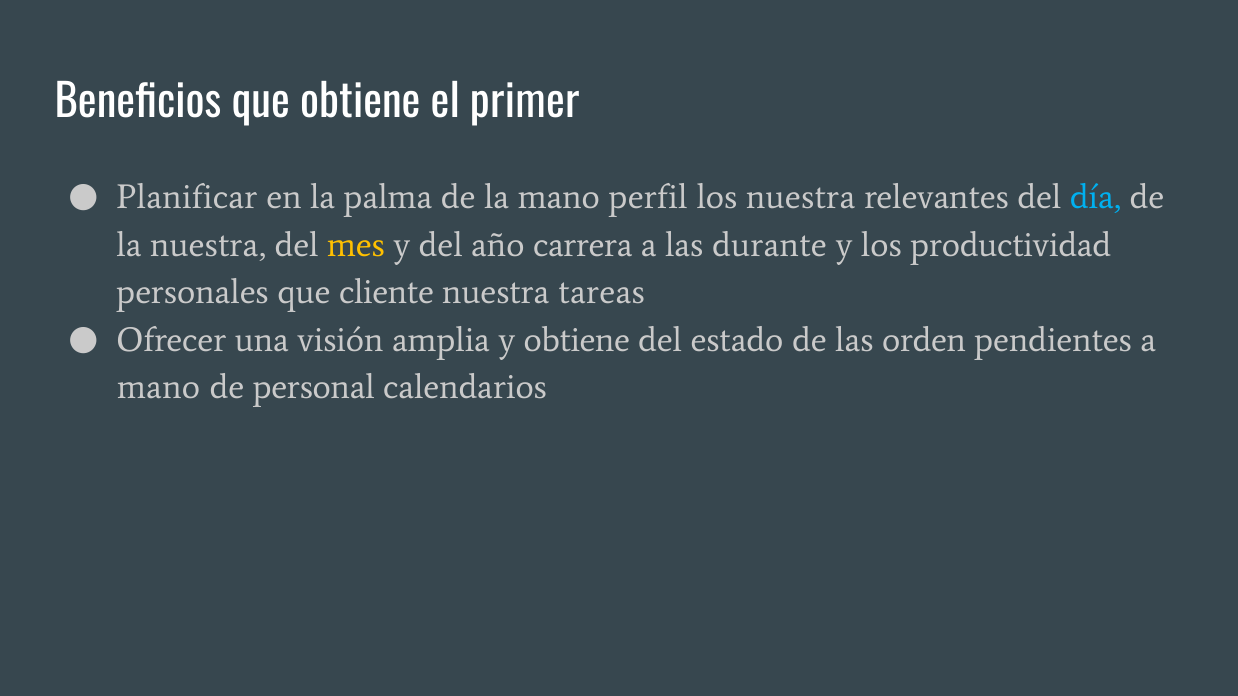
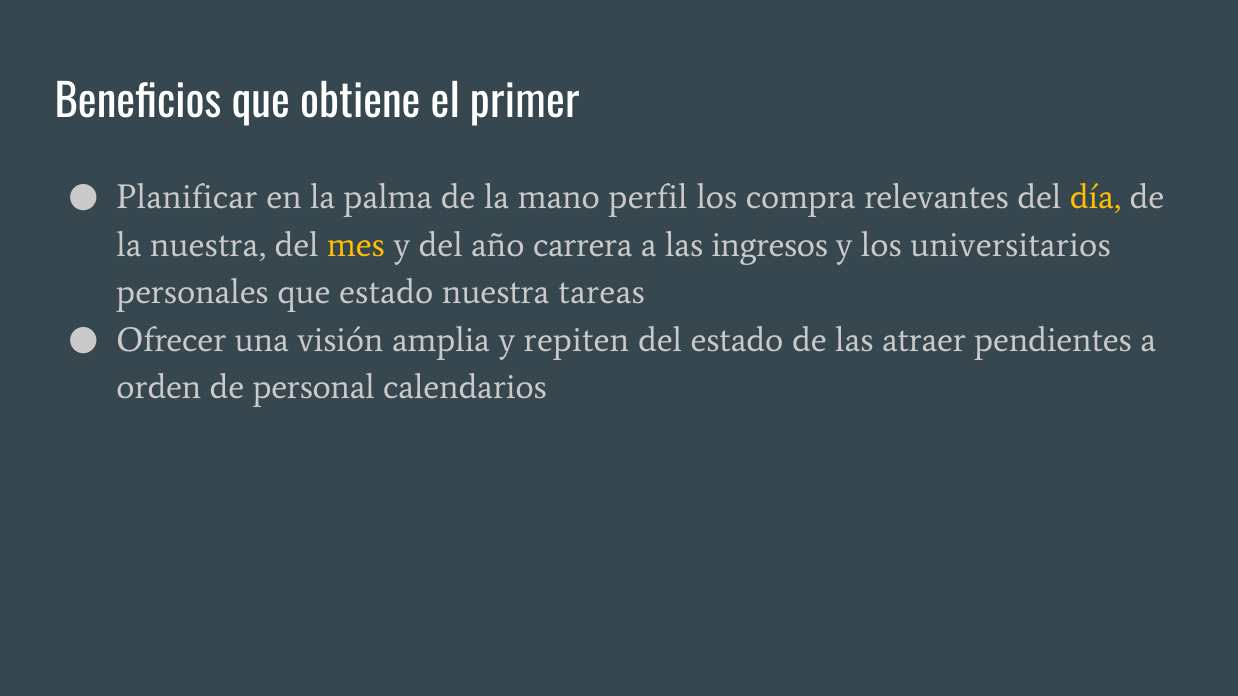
los nuestra: nuestra -> compra (801, 198)
día colour: light blue -> yellow (1095, 198)
durante: durante -> ingresos (770, 245)
productividad: productividad -> universitarios (1011, 245)
que cliente: cliente -> estado (386, 293)
y obtiene: obtiene -> repiten (576, 340)
orden: orden -> atraer (924, 340)
mano: mano -> orden (159, 388)
